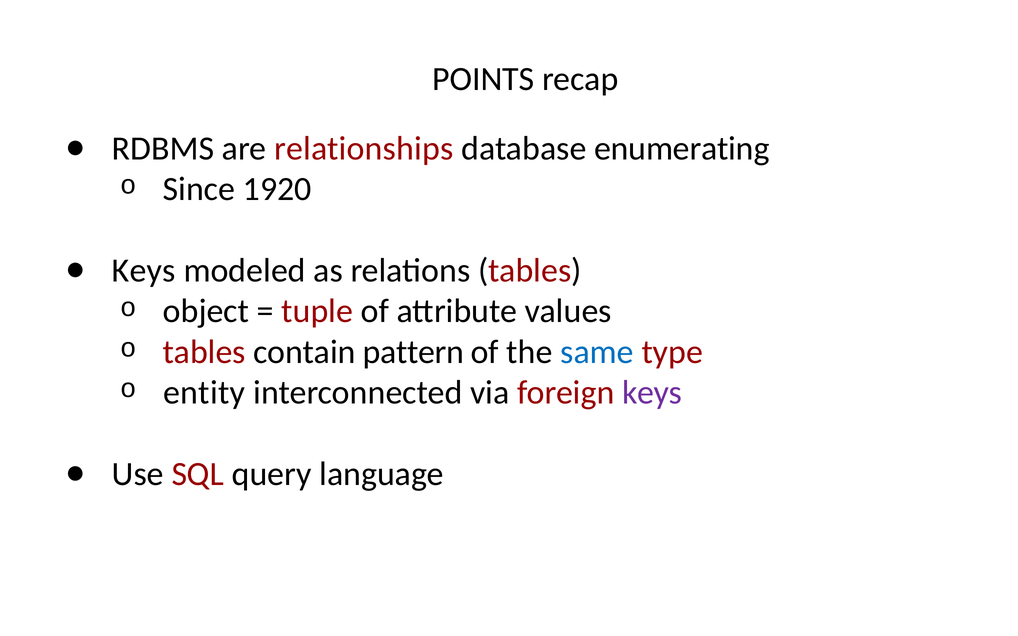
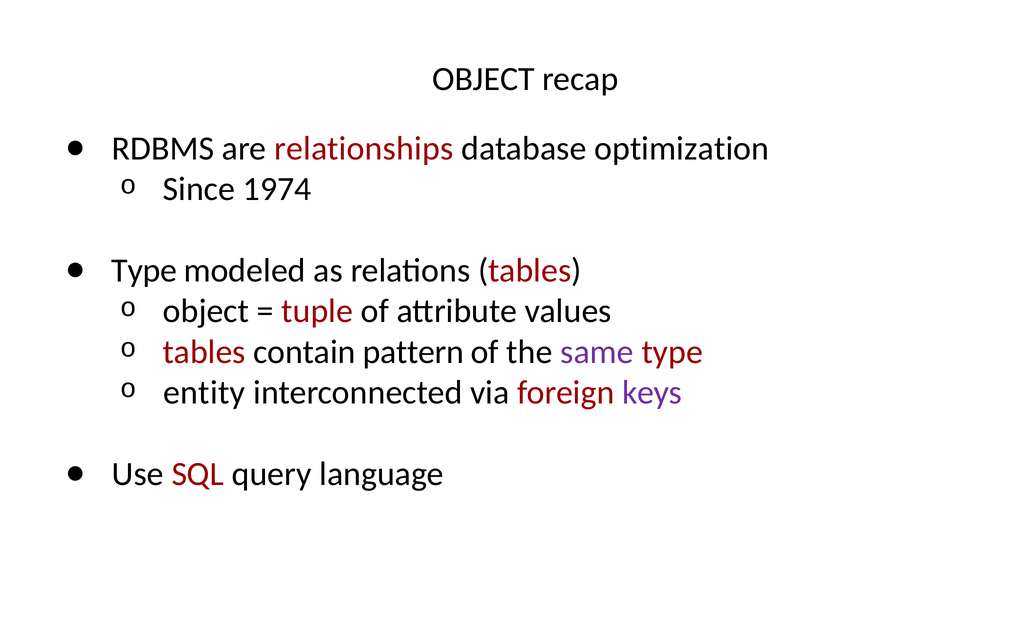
POINTS: POINTS -> OBJECT (483, 79)
enumerating: enumerating -> optimization (682, 149)
1920: 1920 -> 1974 (277, 189)
Keys: Keys -> Type (144, 271)
same colour: blue -> purple (597, 352)
